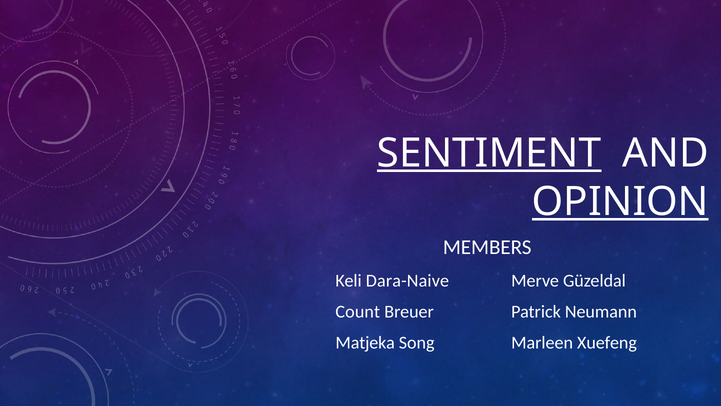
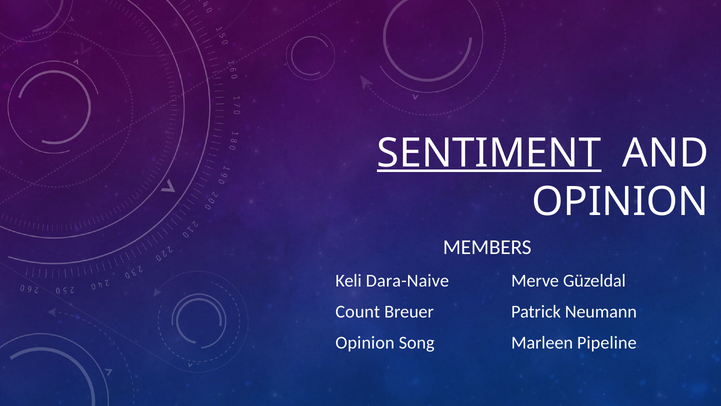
OPINION underline: present -> none (620, 202)
Matjeka: Matjeka -> Opinion (365, 342)
Xuefeng: Xuefeng -> Pipeline (607, 342)
